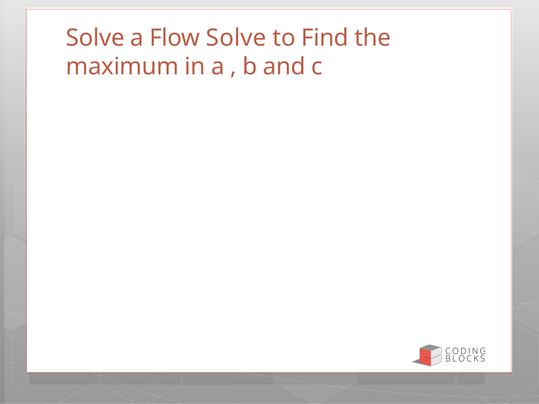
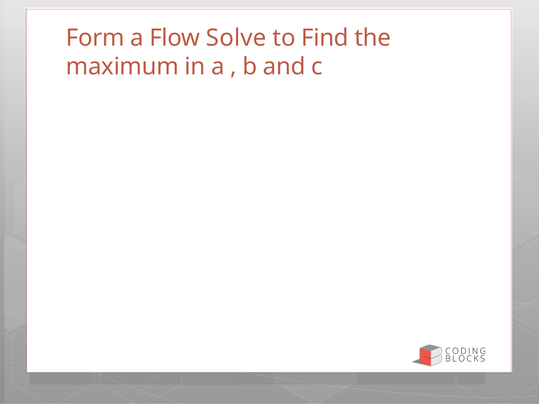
Solve: Solve -> Form (95, 38)
